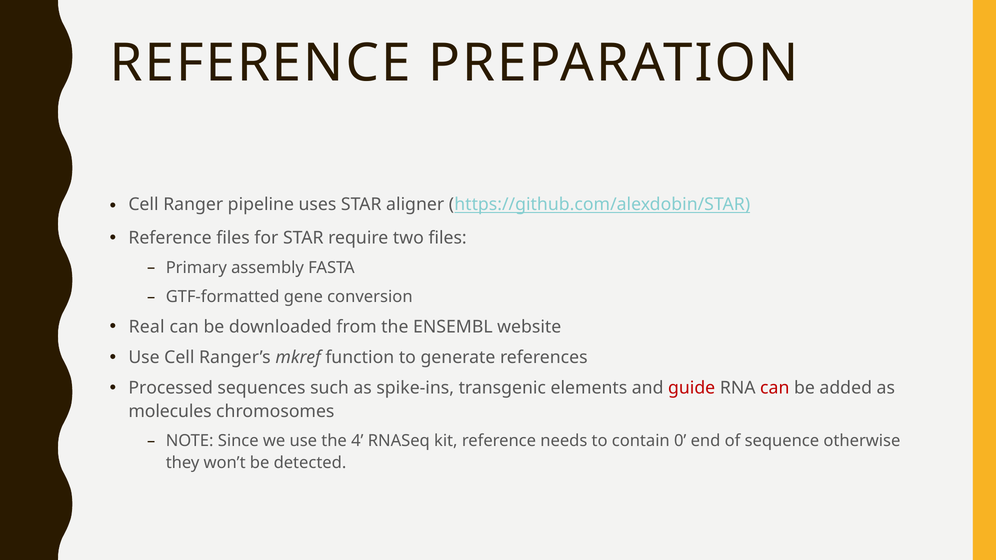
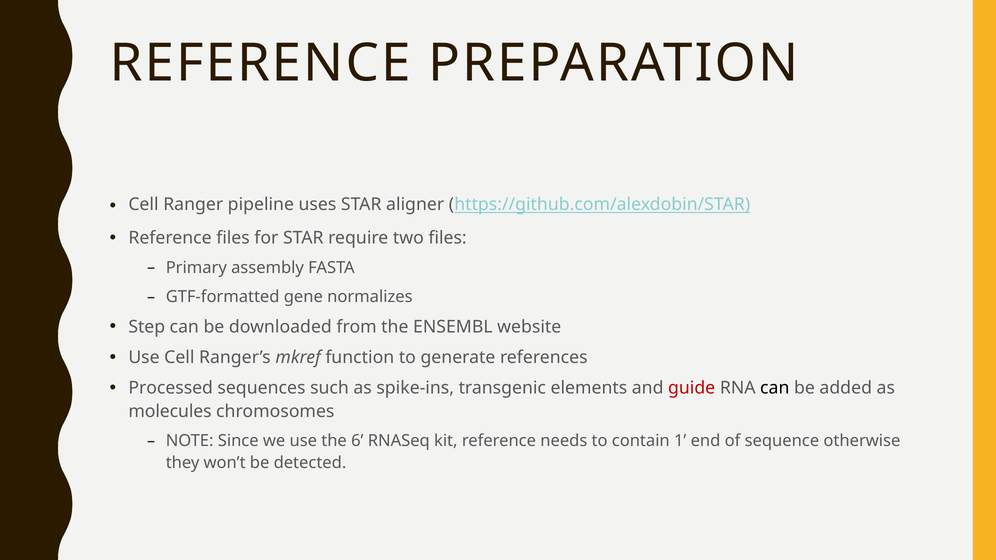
conversion: conversion -> normalizes (370, 297)
Real: Real -> Step (147, 327)
can colour: red -> black (775, 388)
4: 4 -> 6 (357, 441)
0: 0 -> 1 (680, 441)
